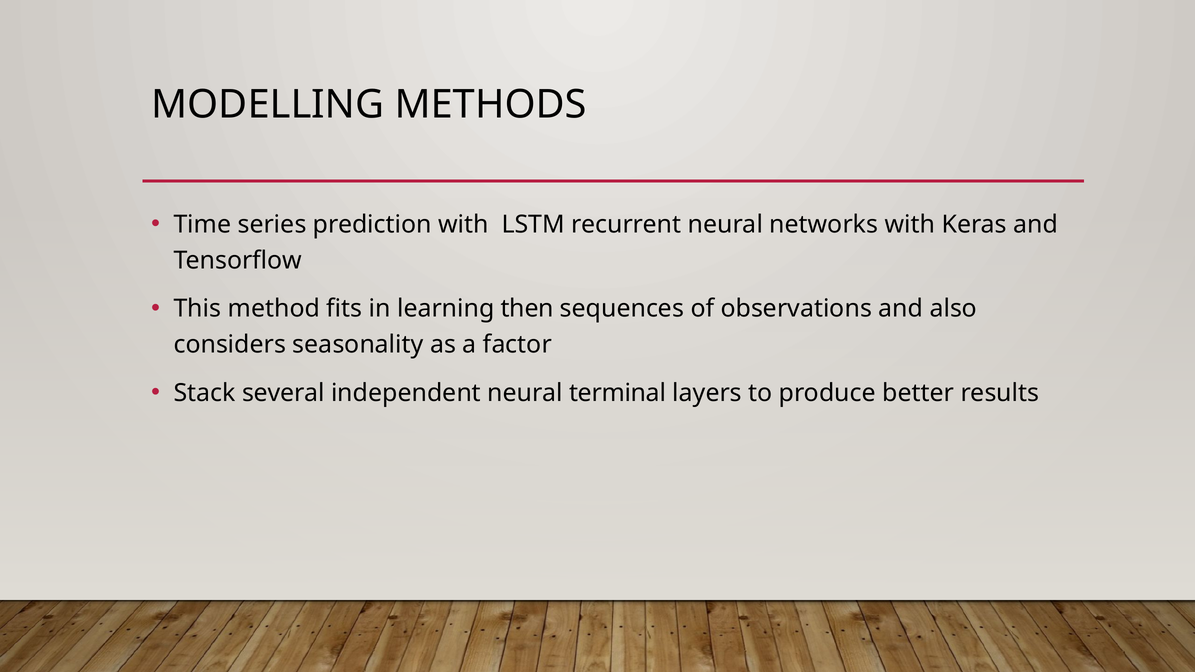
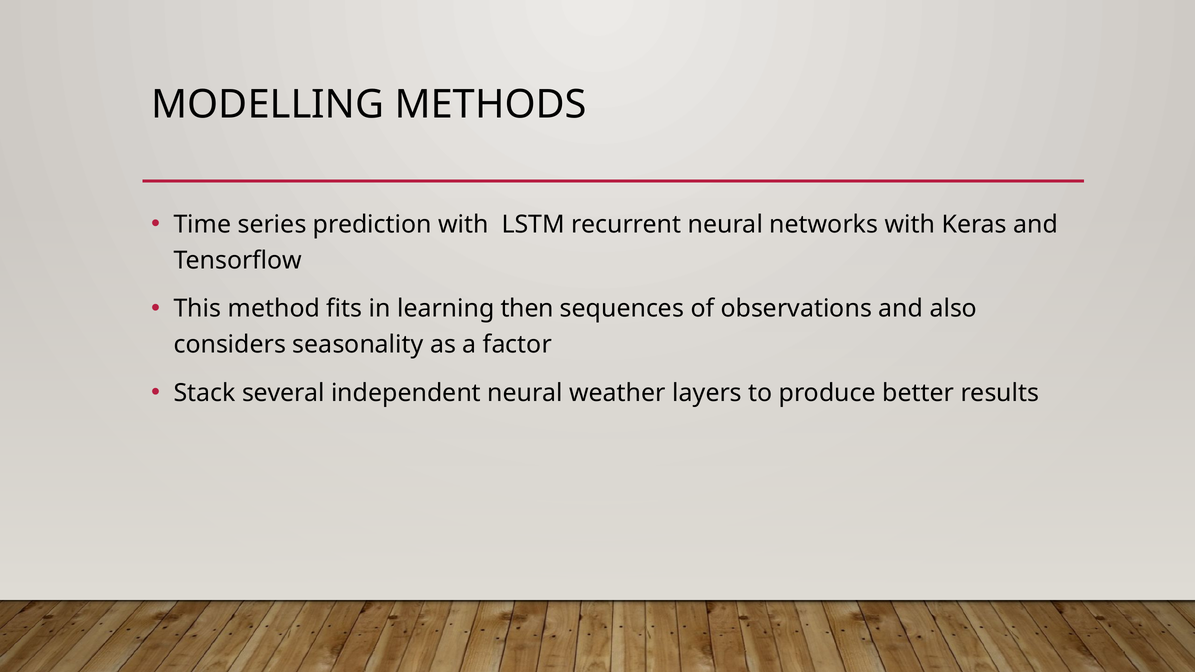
terminal: terminal -> weather (617, 393)
